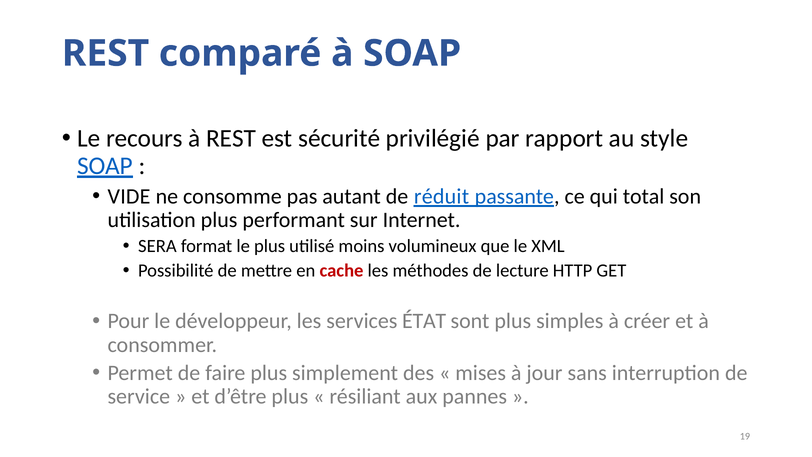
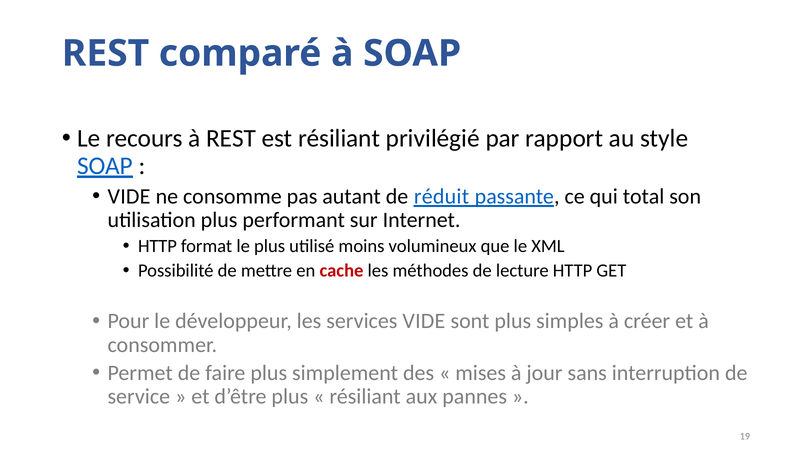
est sécurité: sécurité -> résiliant (339, 138)
SERA: SERA -> HTTP (157, 246)
services ÉTAT: ÉTAT -> VIDE (424, 321)
